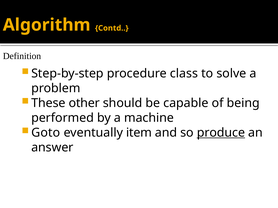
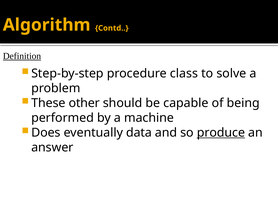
Definition underline: none -> present (22, 56)
Goto: Goto -> Does (46, 133)
item: item -> data (139, 133)
